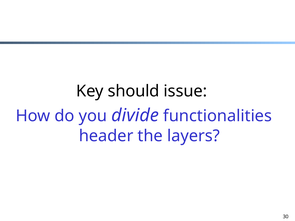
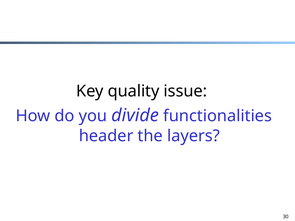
should: should -> quality (134, 91)
